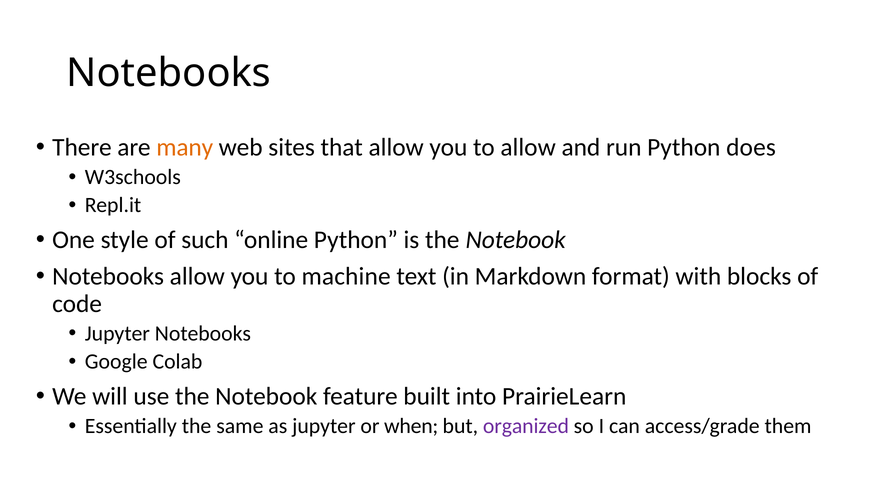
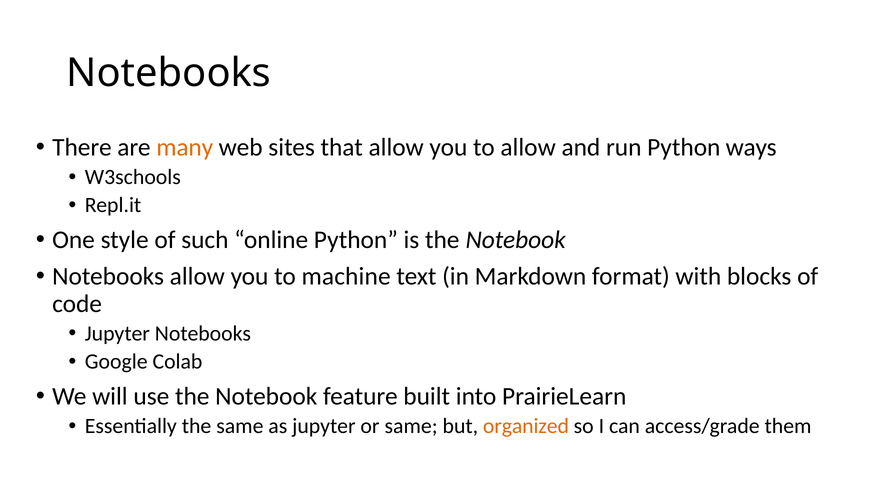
does: does -> ways (751, 147)
or when: when -> same (411, 426)
organized colour: purple -> orange (526, 426)
